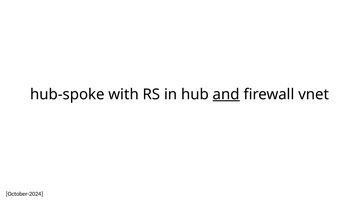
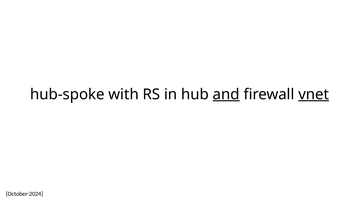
vnet underline: none -> present (314, 94)
